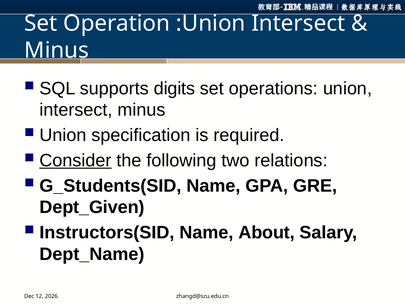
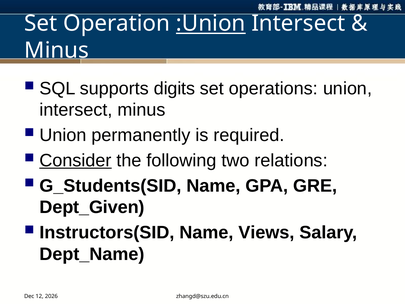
:Union underline: none -> present (211, 24)
specification: specification -> permanently (141, 135)
About: About -> Views (267, 232)
